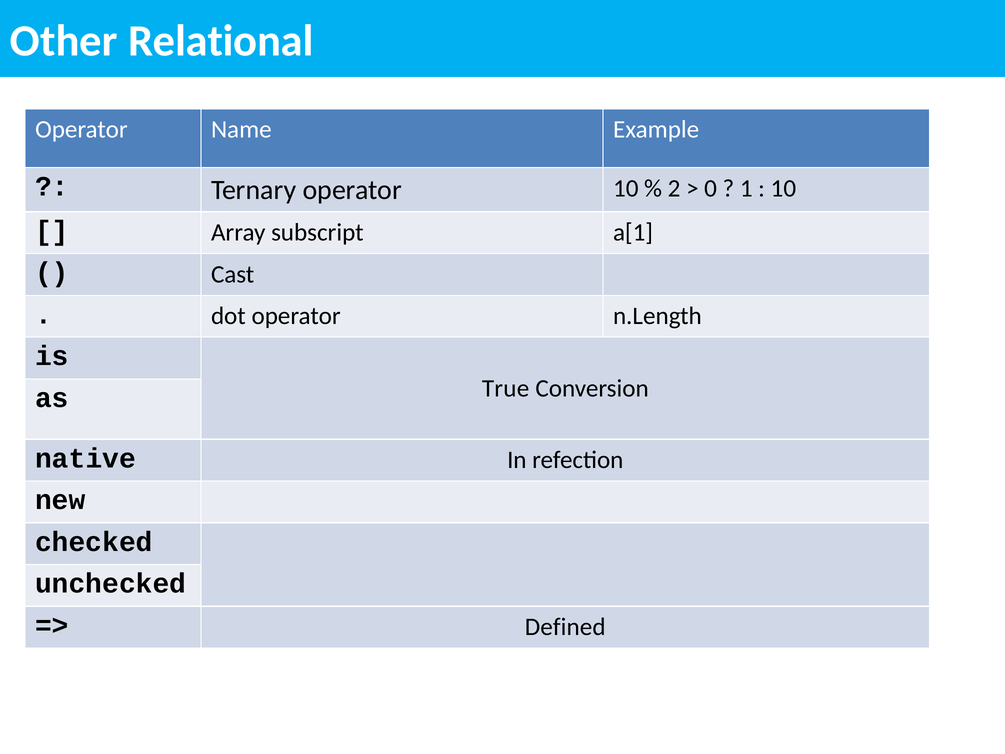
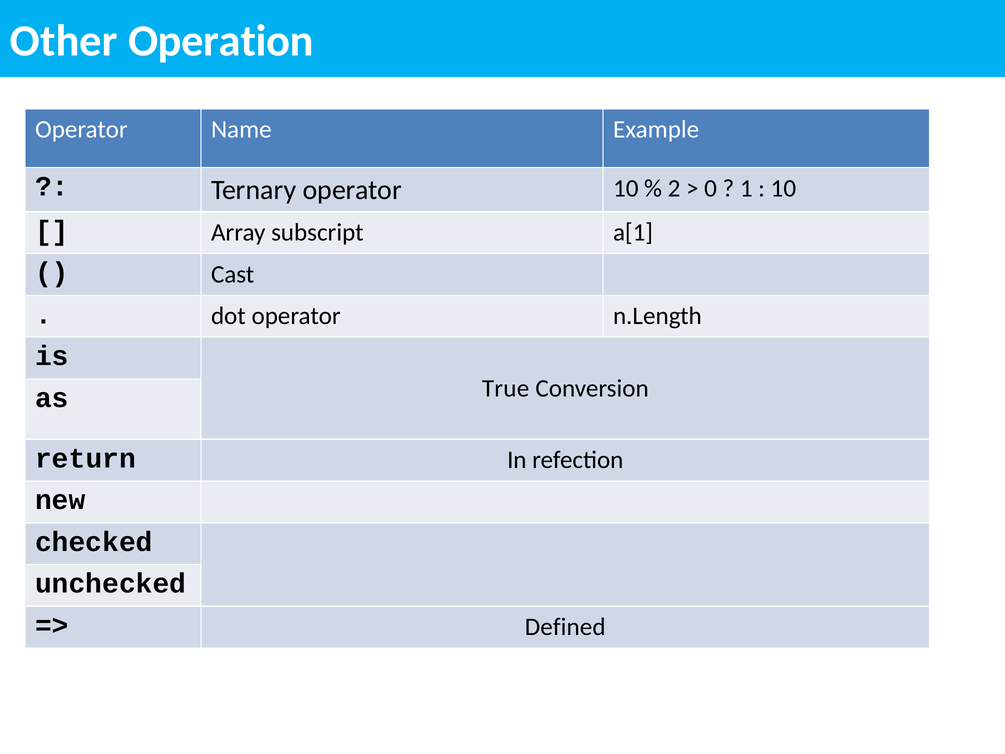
Relational: Relational -> Operation (221, 41)
native: native -> return (86, 458)
